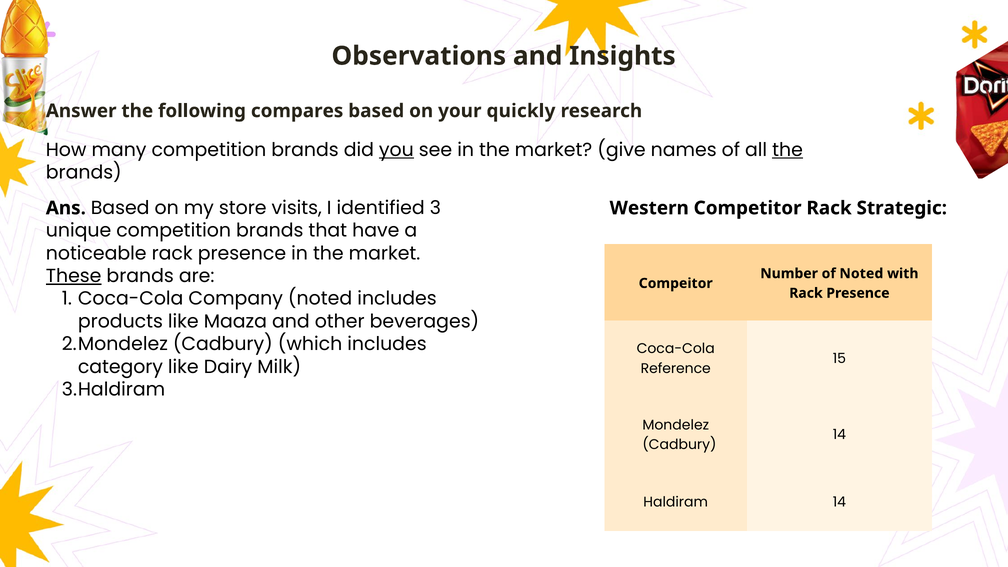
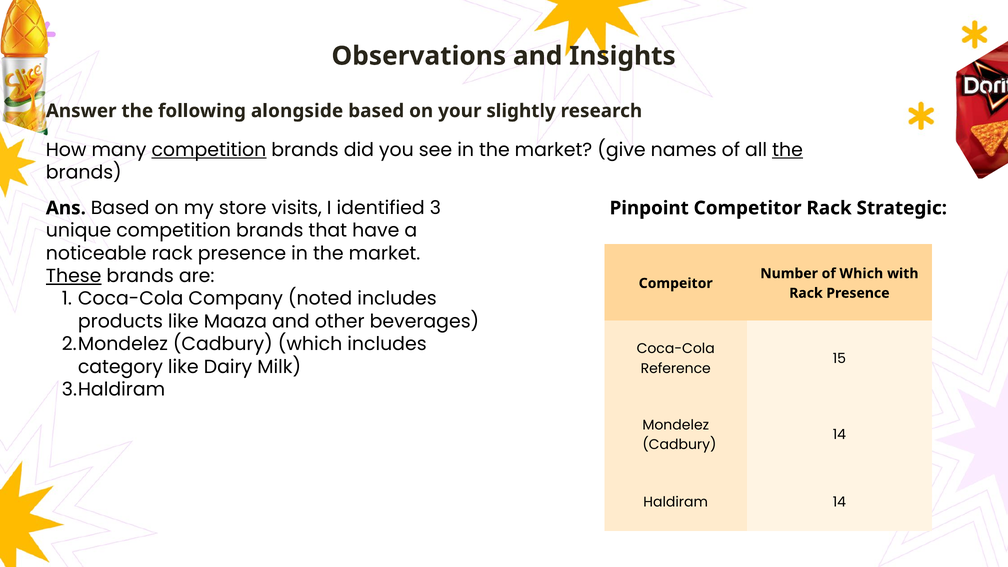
compares: compares -> alongside (297, 111)
quickly: quickly -> slightly (521, 111)
competition underline: none -> present (209, 150)
you underline: present -> none (396, 150)
Western: Western -> Pinpoint (649, 208)
of Noted: Noted -> Which (861, 274)
